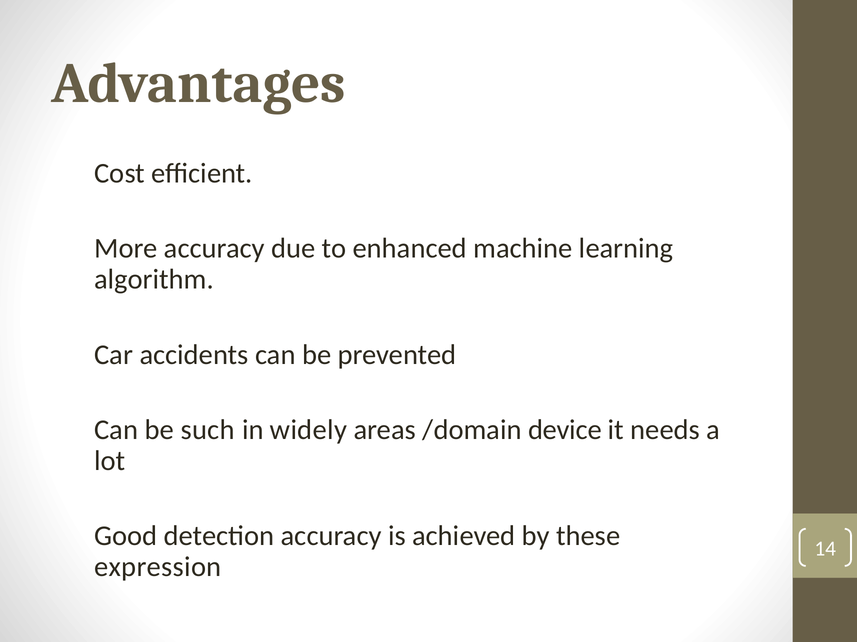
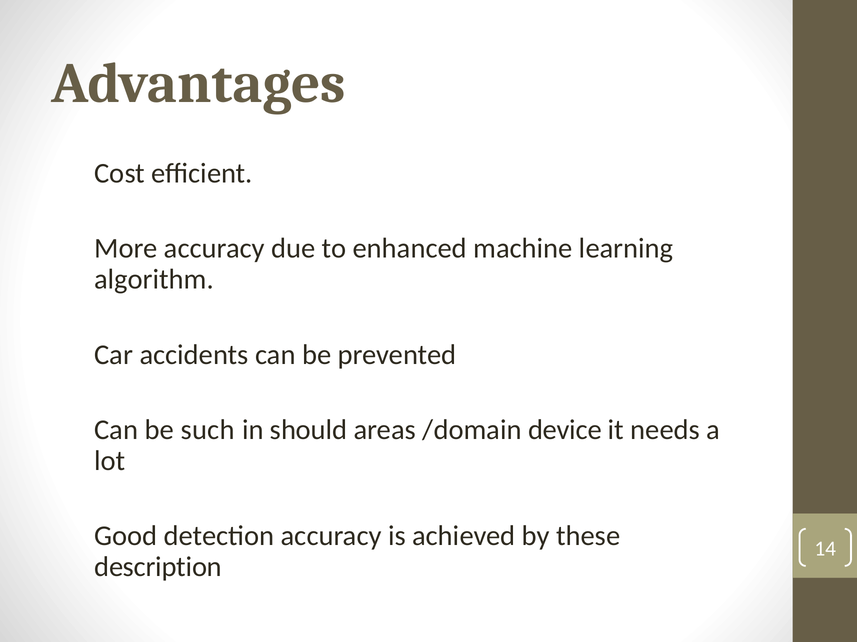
widely: widely -> should (309, 430)
expression: expression -> description (158, 567)
